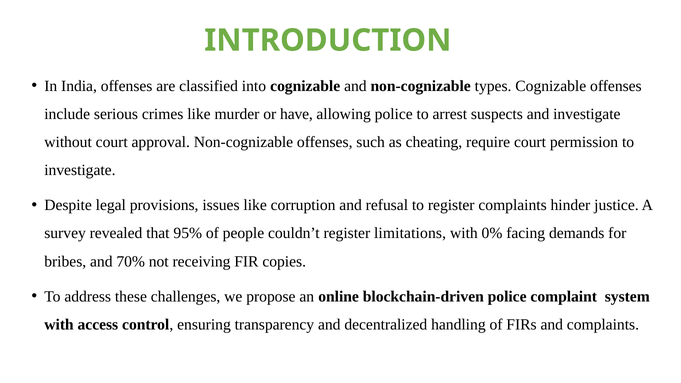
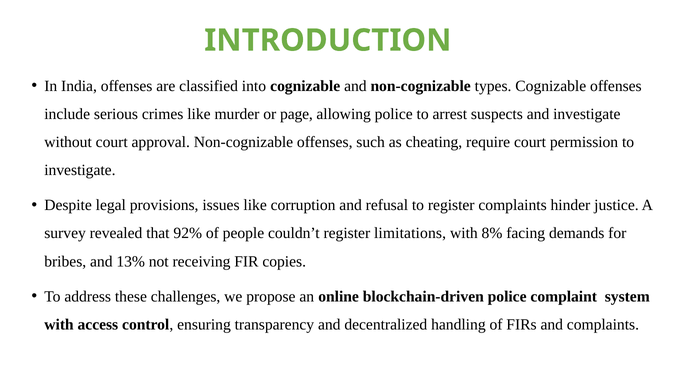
have: have -> page (296, 114)
95%: 95% -> 92% (188, 233)
0%: 0% -> 8% (492, 233)
70%: 70% -> 13% (131, 261)
